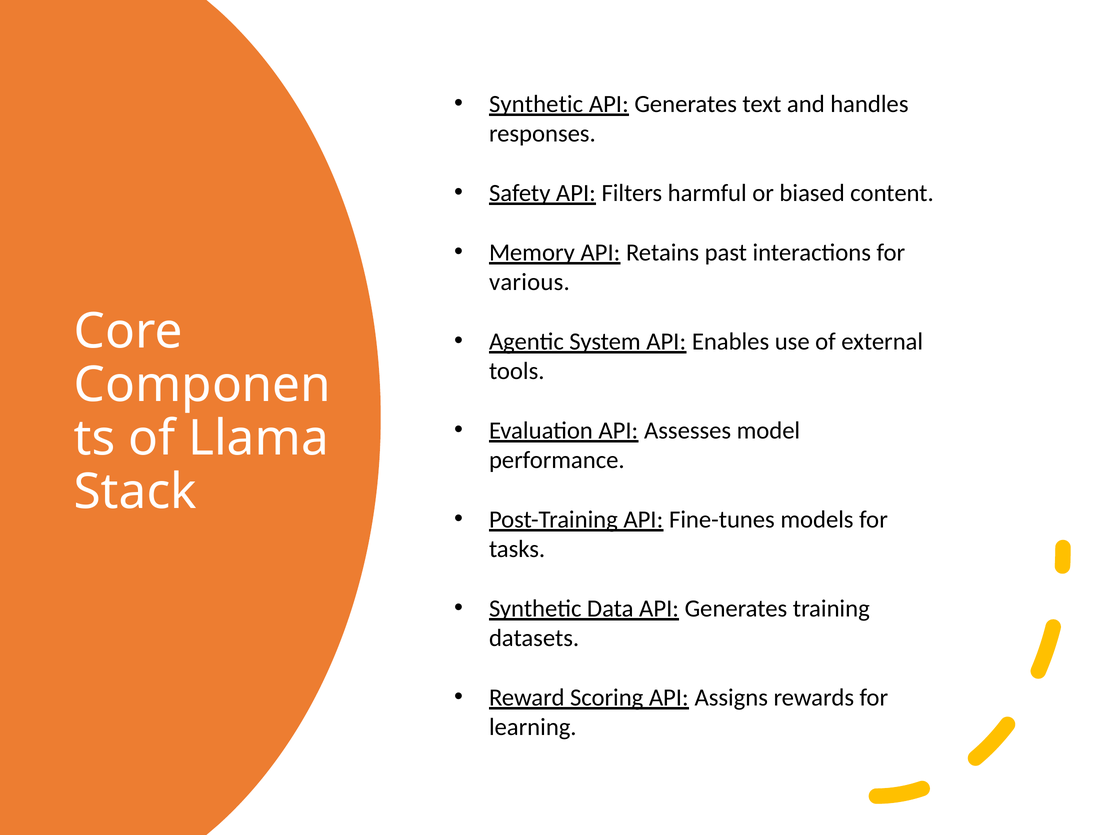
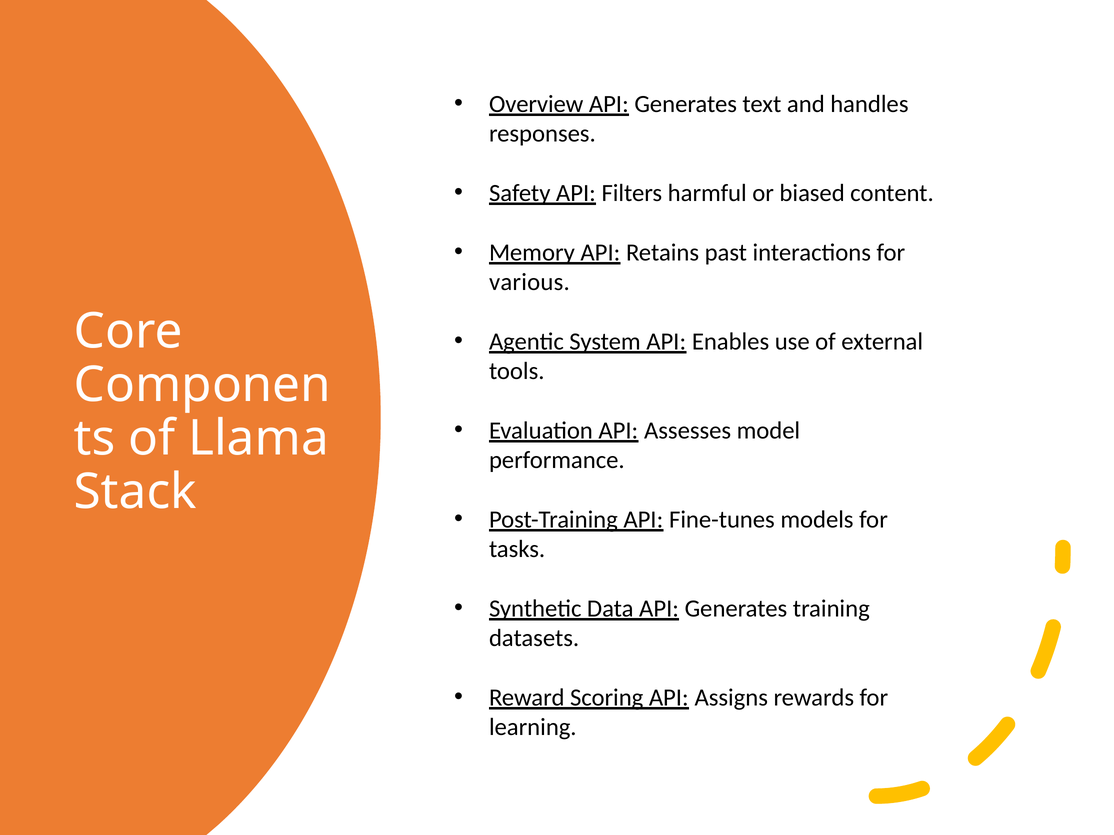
Synthetic: Synthetic -> Overview (536, 104)
